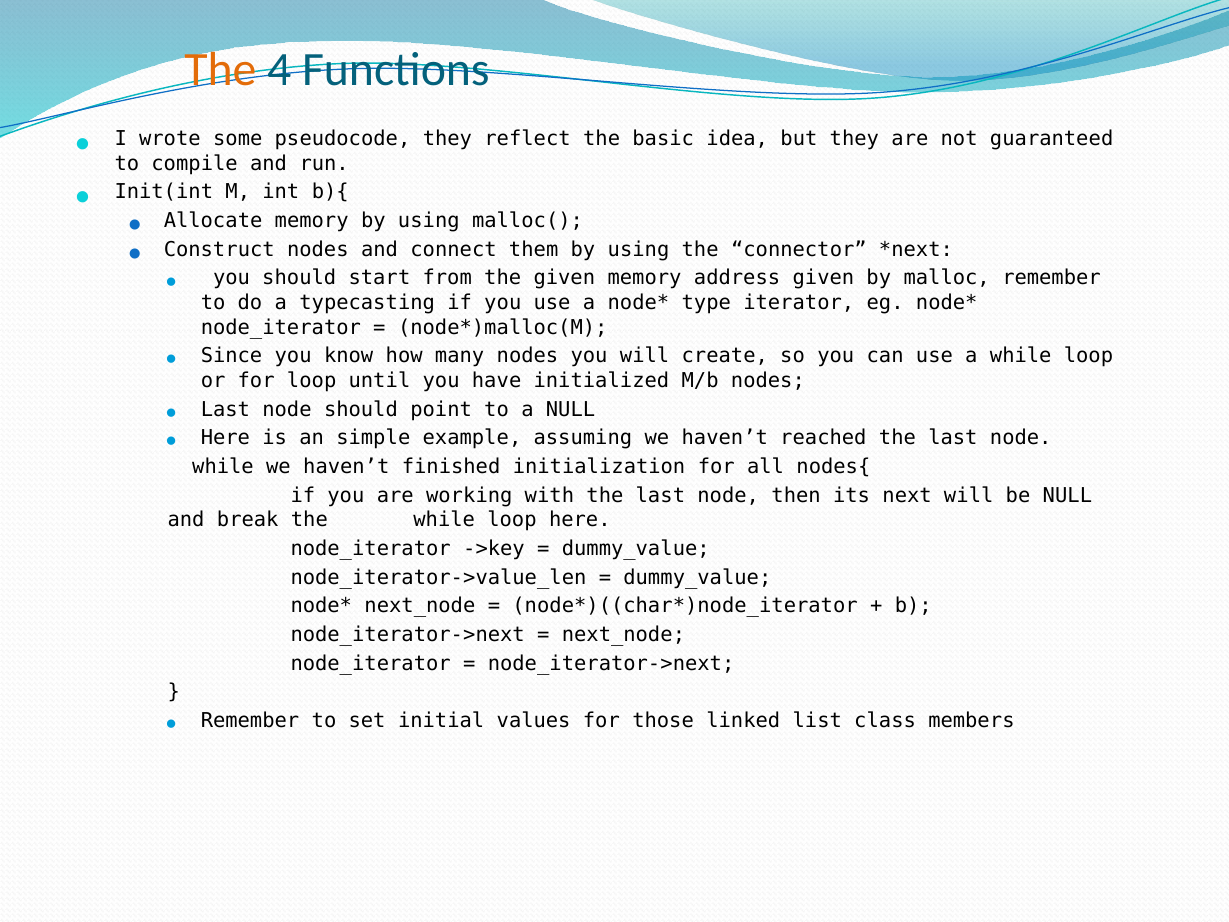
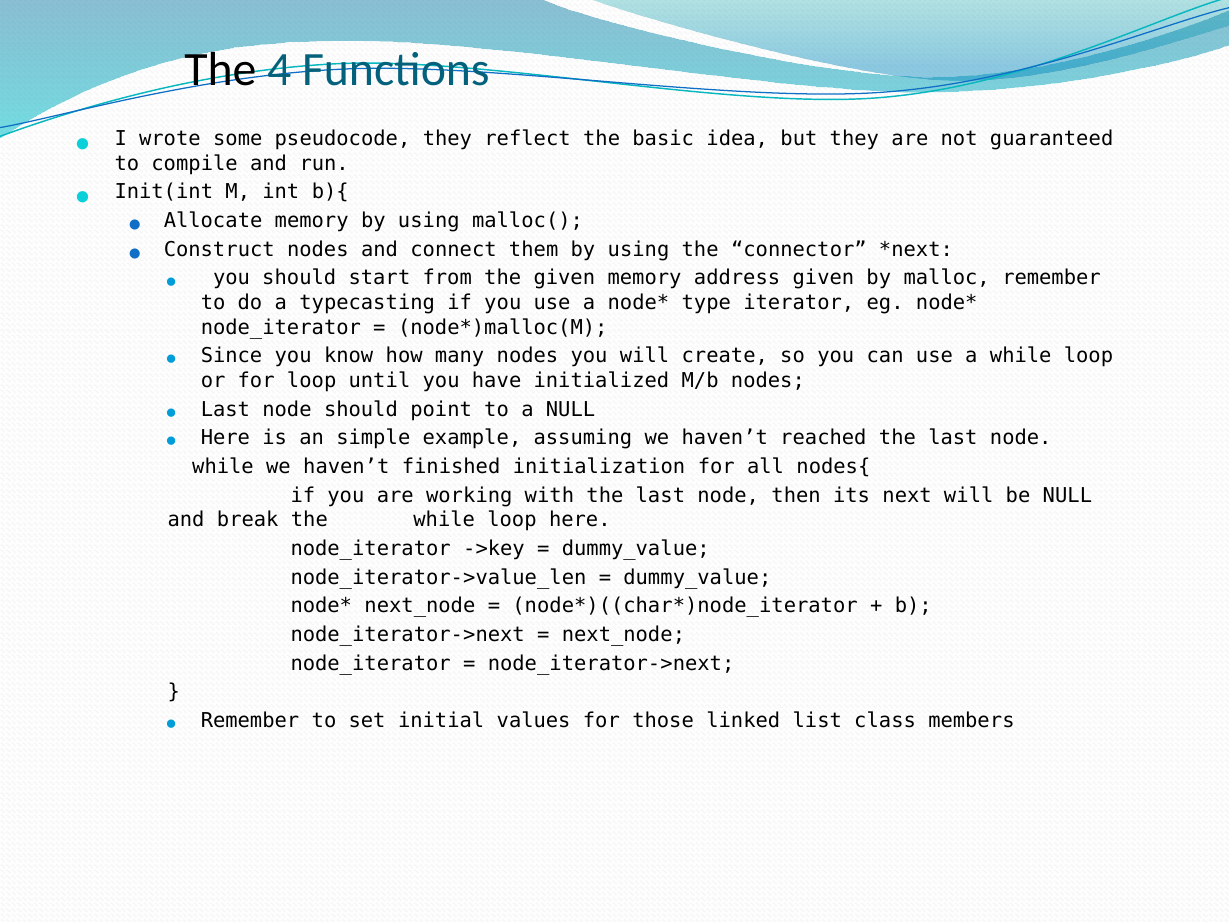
The colour: orange -> black (220, 70)
